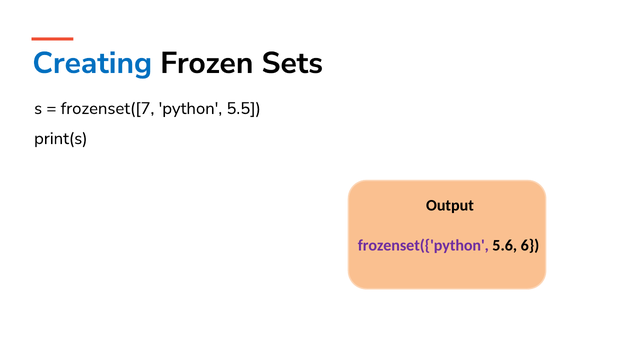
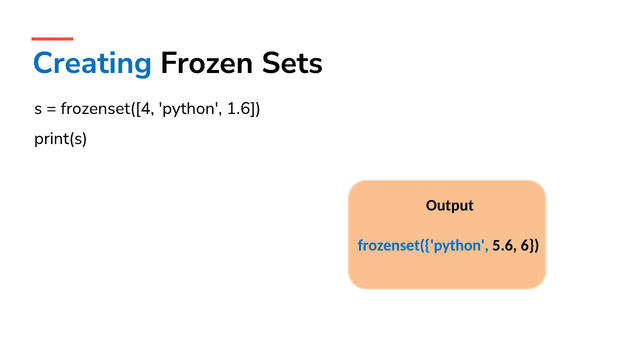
frozenset([7: frozenset([7 -> frozenset([4 (108, 108)
5.5: 5.5 -> 1.6 (244, 108)
frozenset({'python colour: purple -> blue (423, 246)
